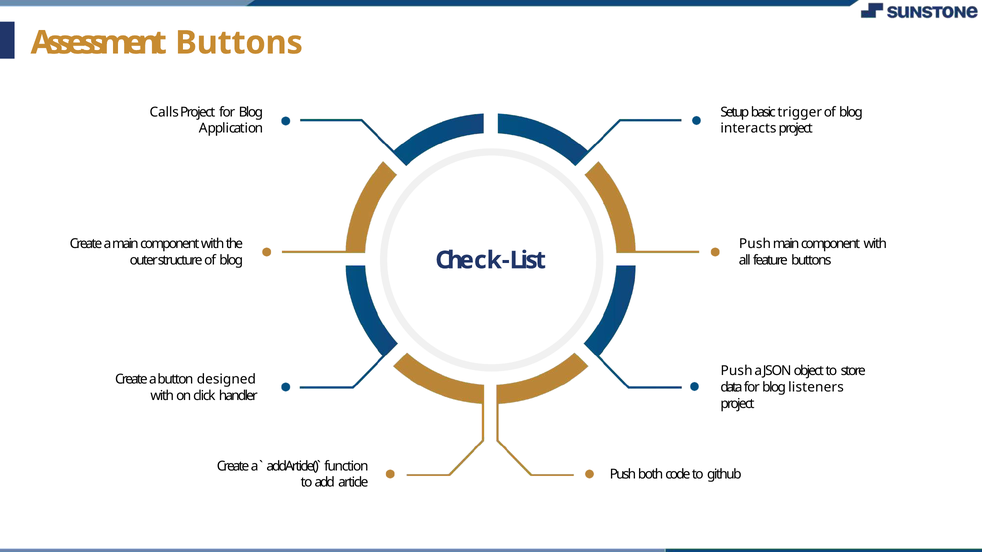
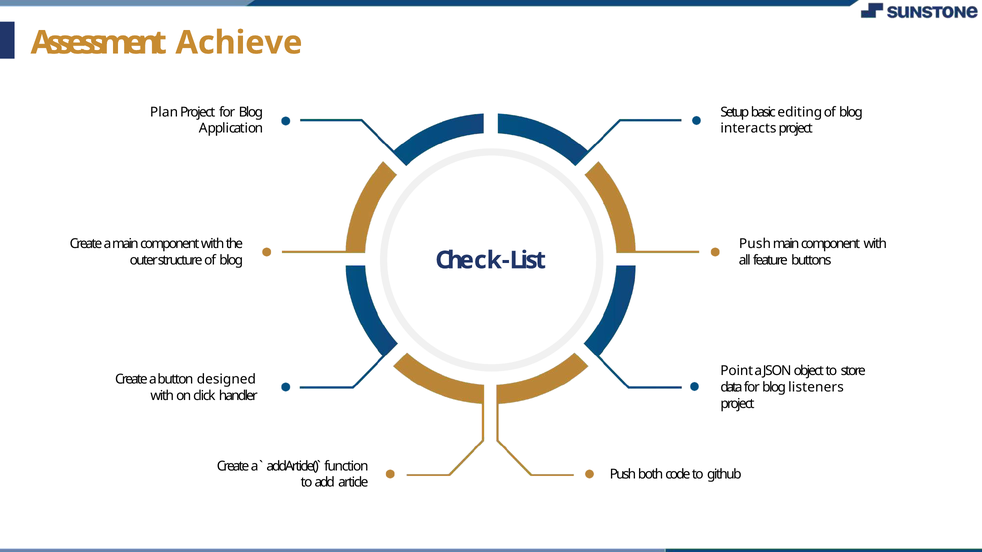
Assessment Buttons: Buttons -> Achieve (239, 43)
Calls: Calls -> Plan (164, 112)
trigger: trigger -> editing (800, 112)
Push: Push -> Point (737, 371)
